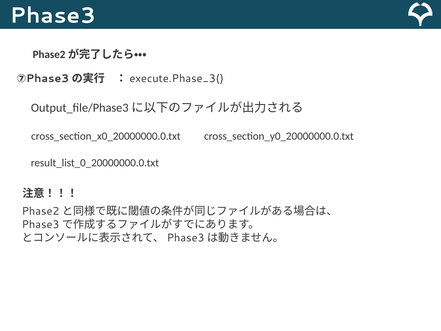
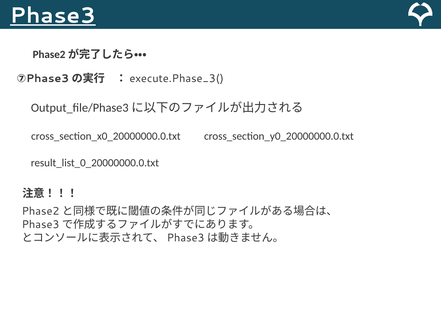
Phase3 underline: none -> present (53, 16)
